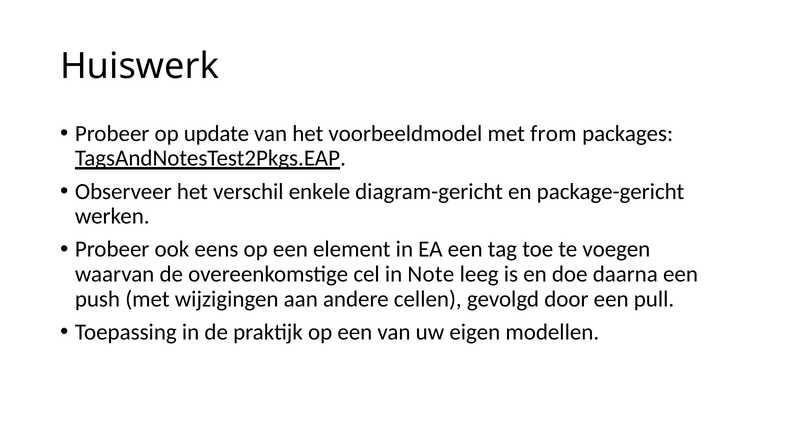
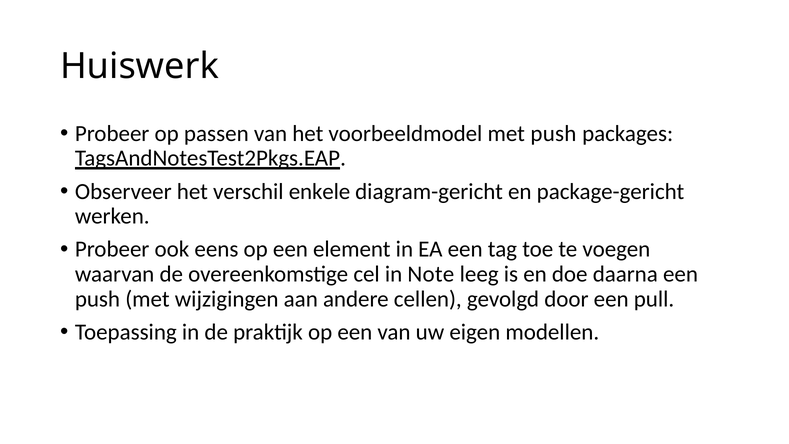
update: update -> passen (216, 133)
met from: from -> push (553, 133)
